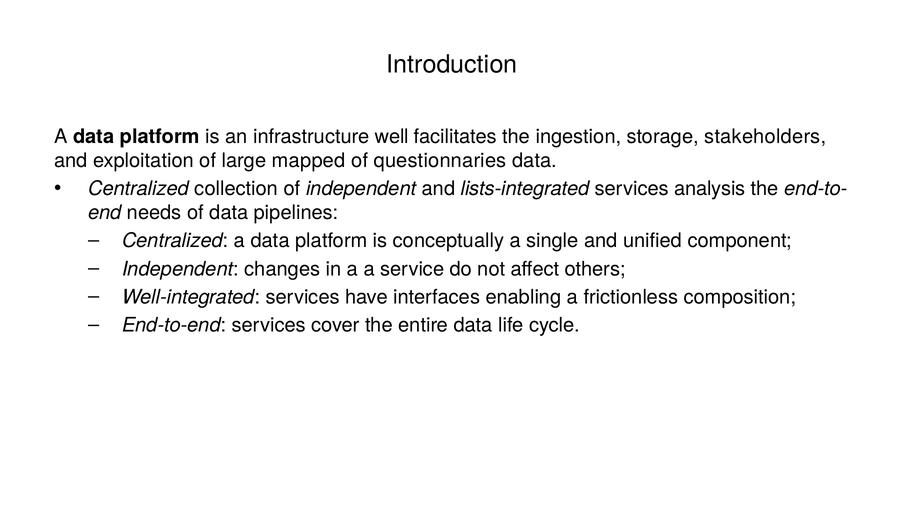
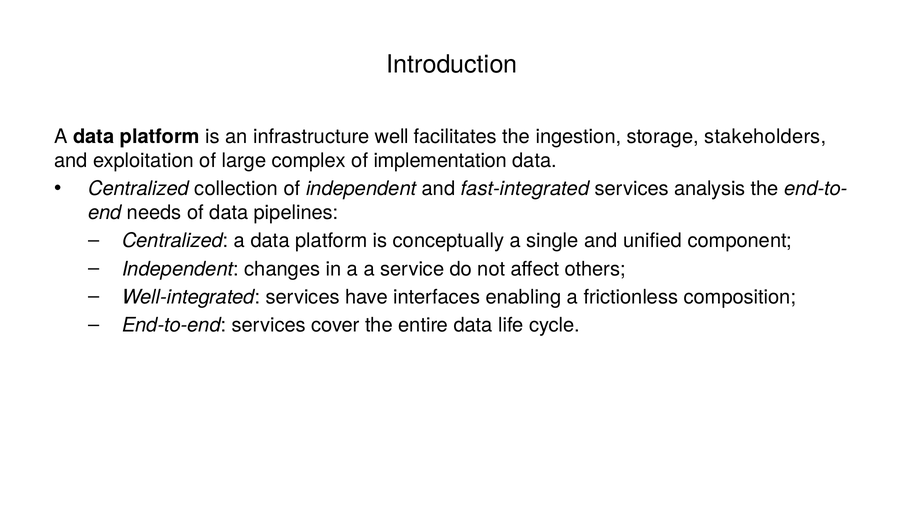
mapped: mapped -> complex (309, 161)
questionnaries: questionnaries -> implementation (440, 161)
lists-integrated: lists-integrated -> fast-integrated (525, 189)
